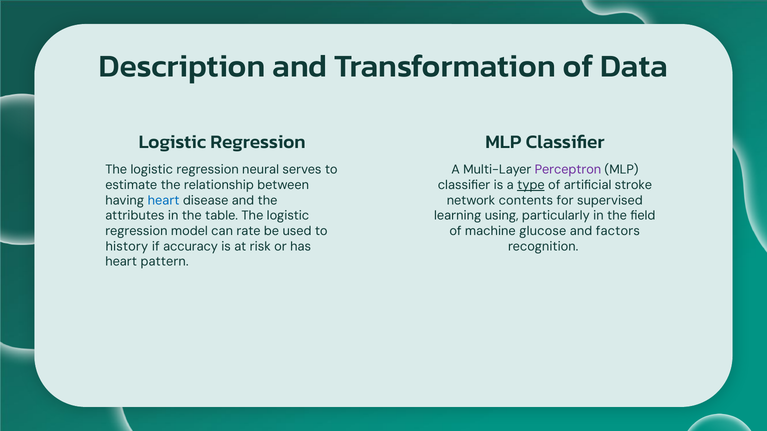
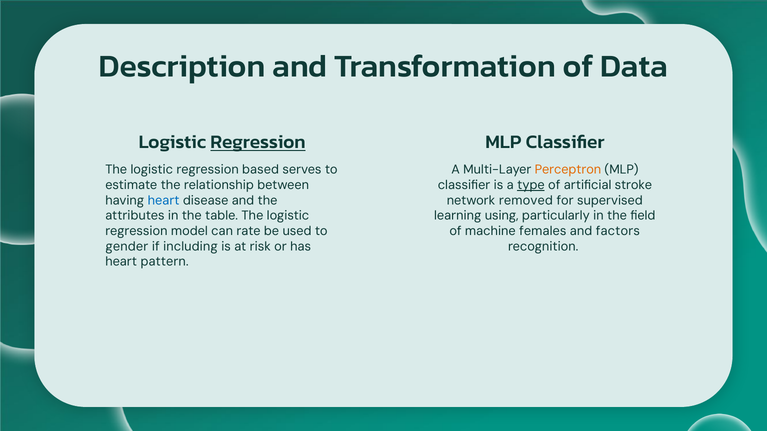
Regression underline: none -> present (258, 142)
neural: neural -> based (261, 170)
Perceptron colour: purple -> orange (568, 170)
contents: contents -> removed (526, 201)
glucose: glucose -> females (543, 231)
history: history -> gender (127, 247)
accuracy: accuracy -> including (190, 247)
